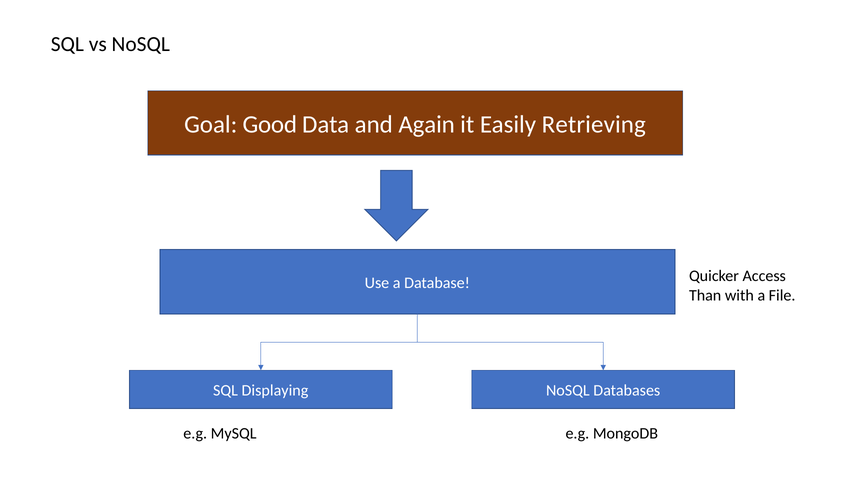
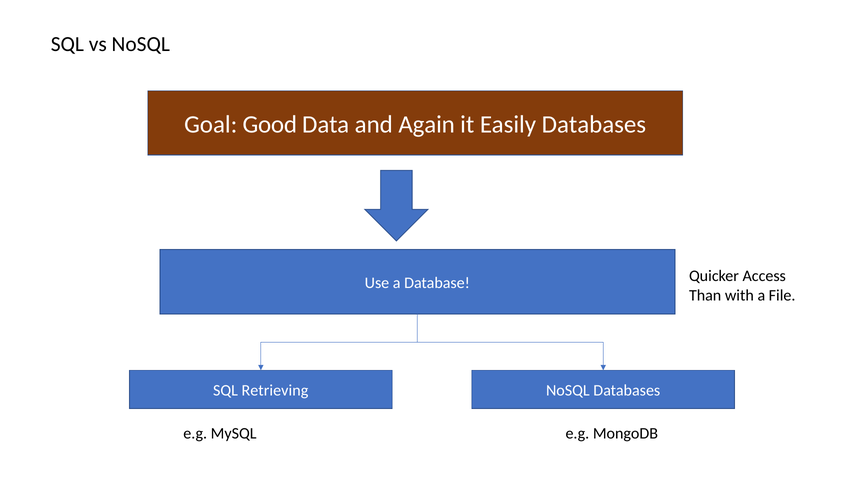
Easily Retrieving: Retrieving -> Databases (594, 125)
Displaying: Displaying -> Retrieving (275, 390)
